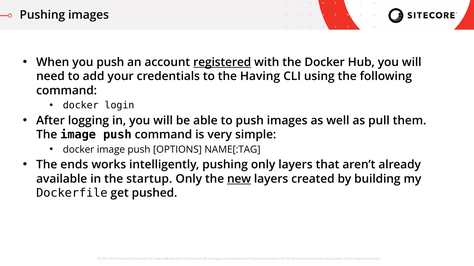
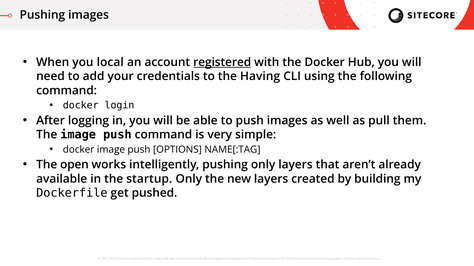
you push: push -> local (110, 62)
ends: ends -> open (74, 165)
new underline: present -> none (239, 179)
